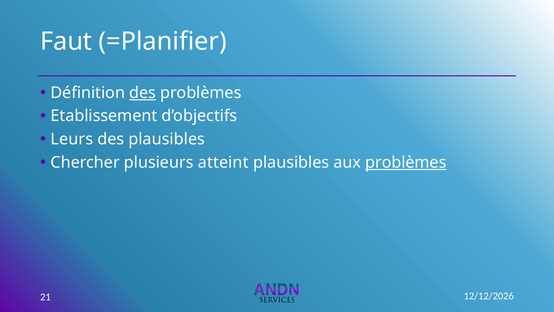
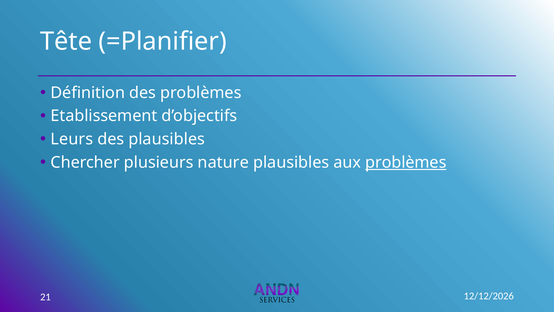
Faut: Faut -> Tête (66, 41)
des underline: present -> none (143, 93)
atteint: atteint -> nature (223, 162)
